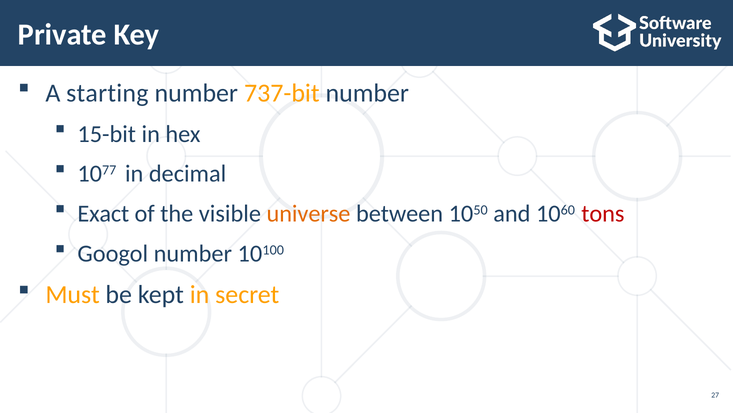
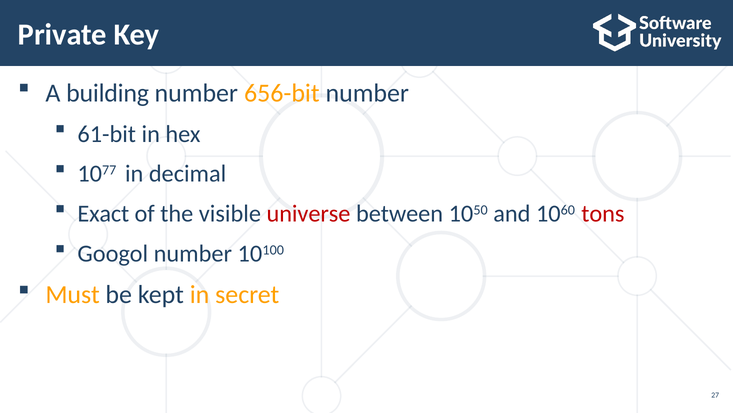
starting: starting -> building (108, 93)
737-bit: 737-bit -> 656-bit (282, 93)
15-bit: 15-bit -> 61-bit (107, 134)
universe colour: orange -> red (308, 214)
